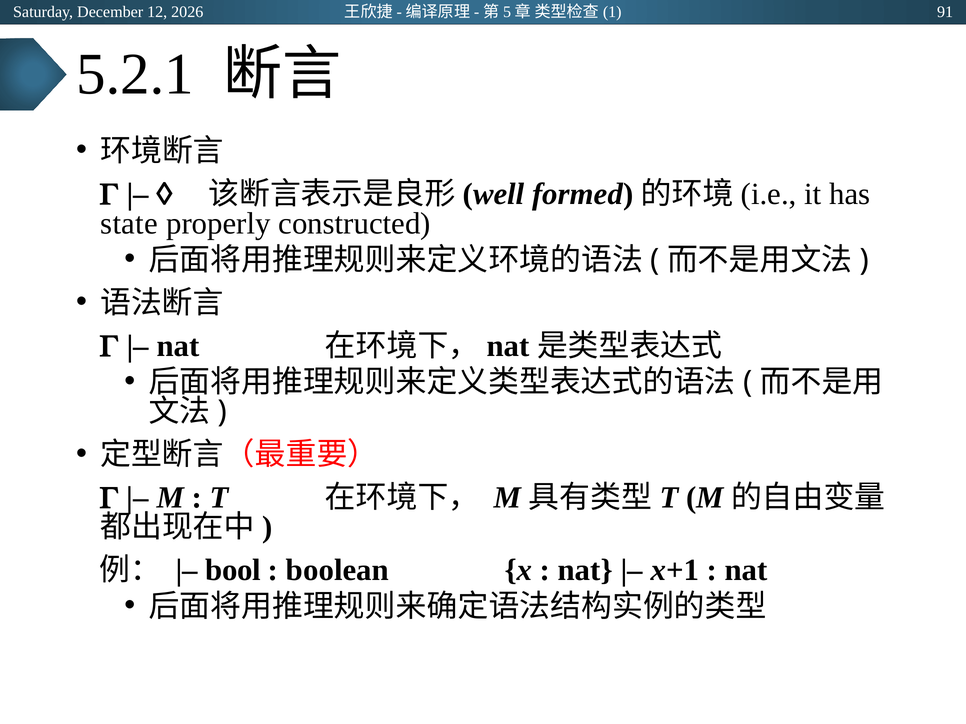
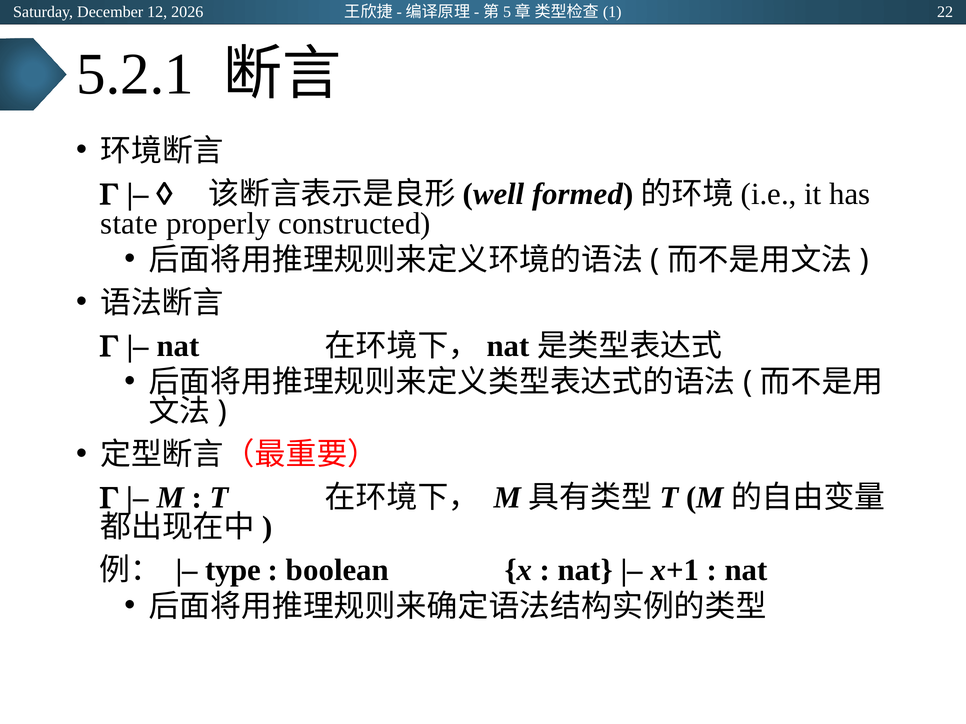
91: 91 -> 22 (945, 12)
bool: bool -> type (233, 571)
